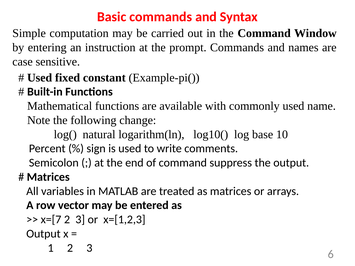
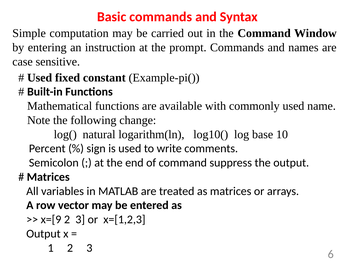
x=[7: x=[7 -> x=[9 (51, 220)
